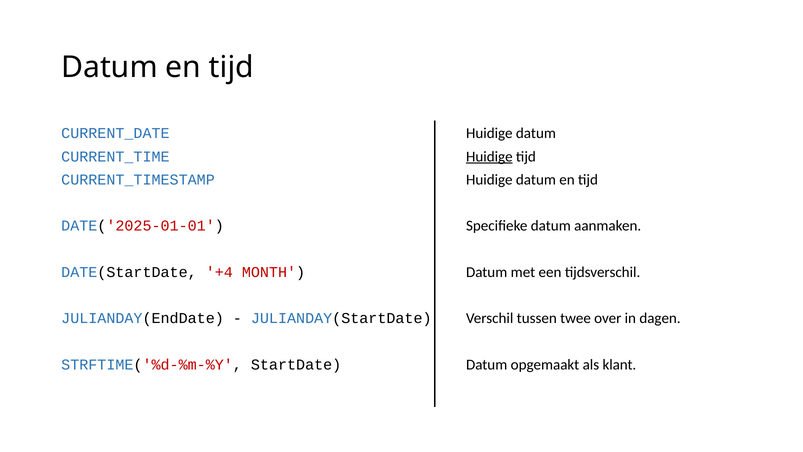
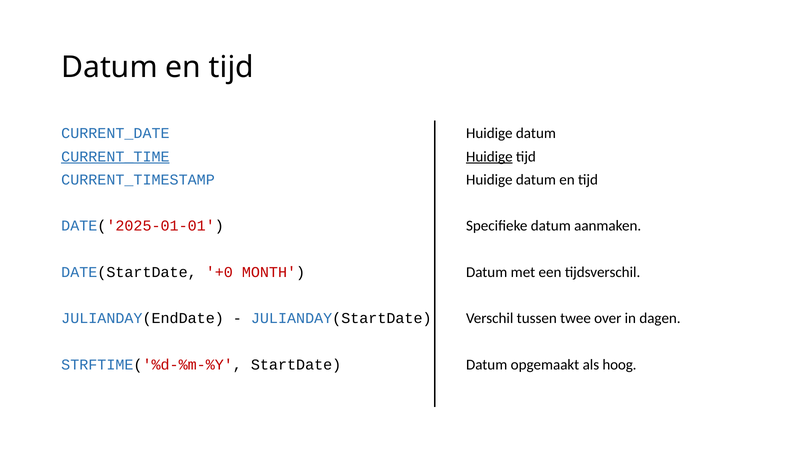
CURRENT_TIME underline: none -> present (115, 156)
+4: +4 -> +0 (219, 272)
klant: klant -> hoog (619, 364)
